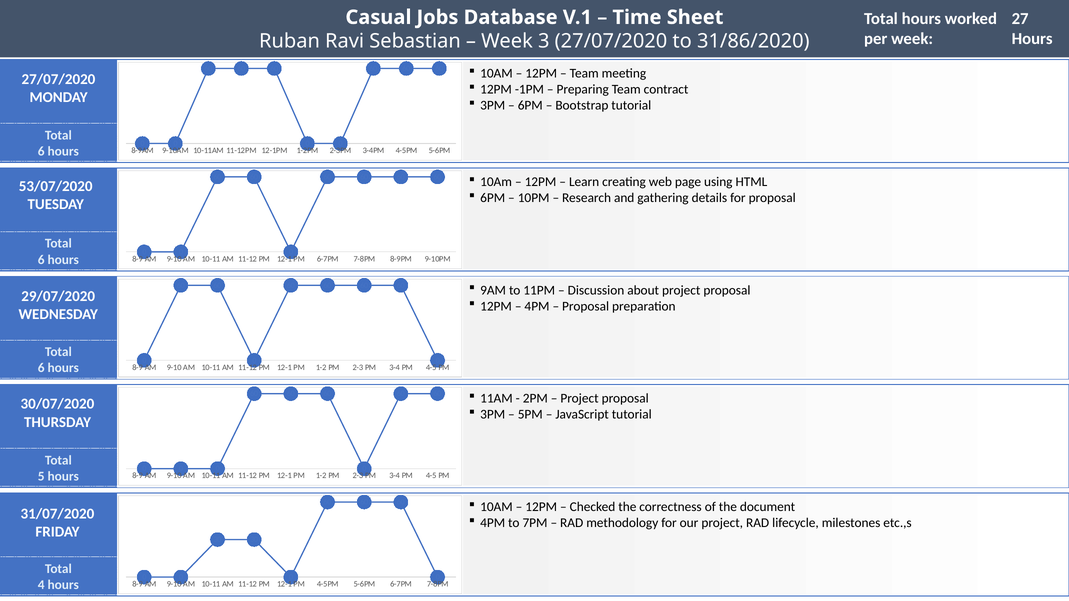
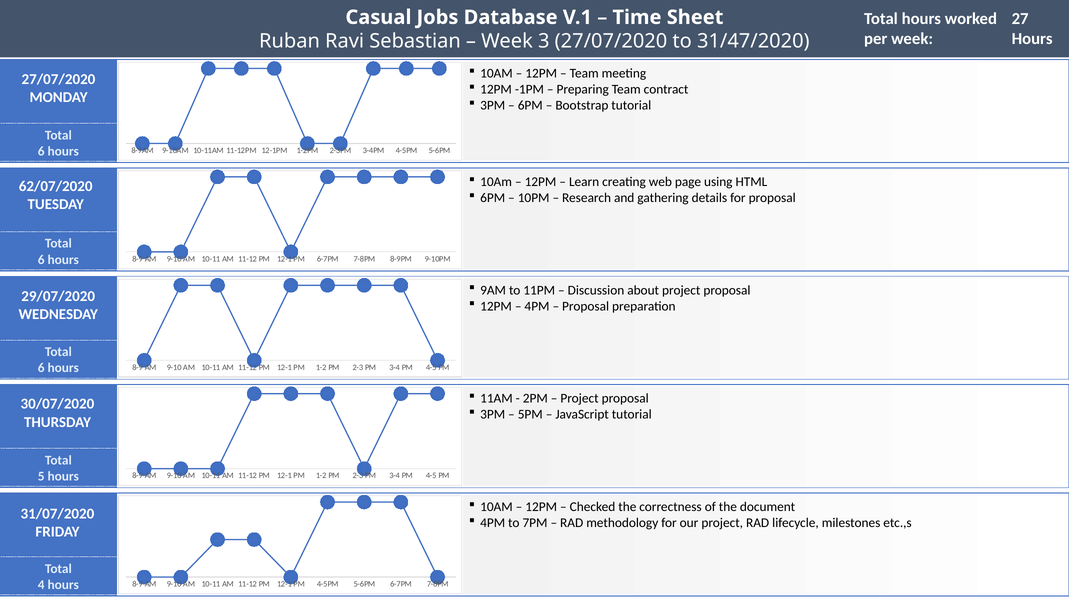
31/86/2020: 31/86/2020 -> 31/47/2020 (753, 41)
53/07/2020: 53/07/2020 -> 62/07/2020 (56, 186)
